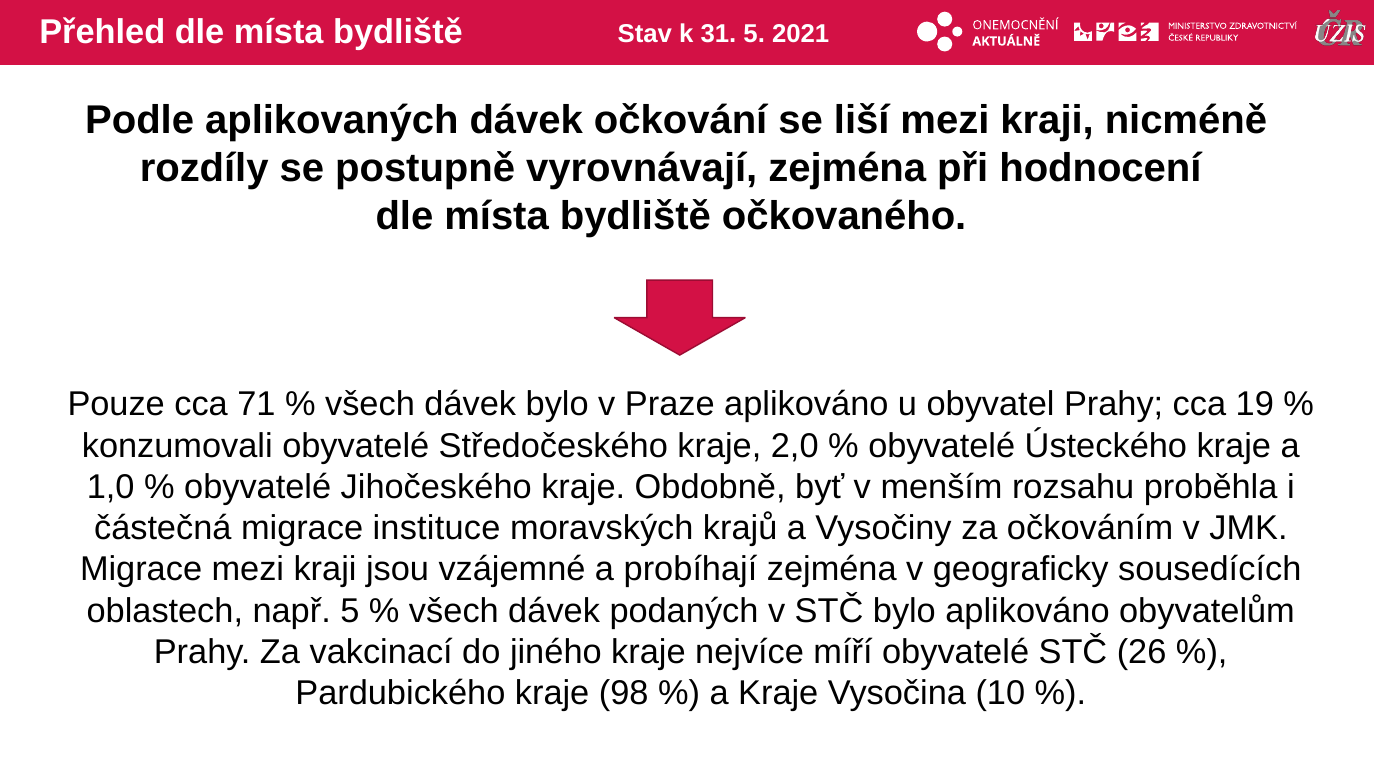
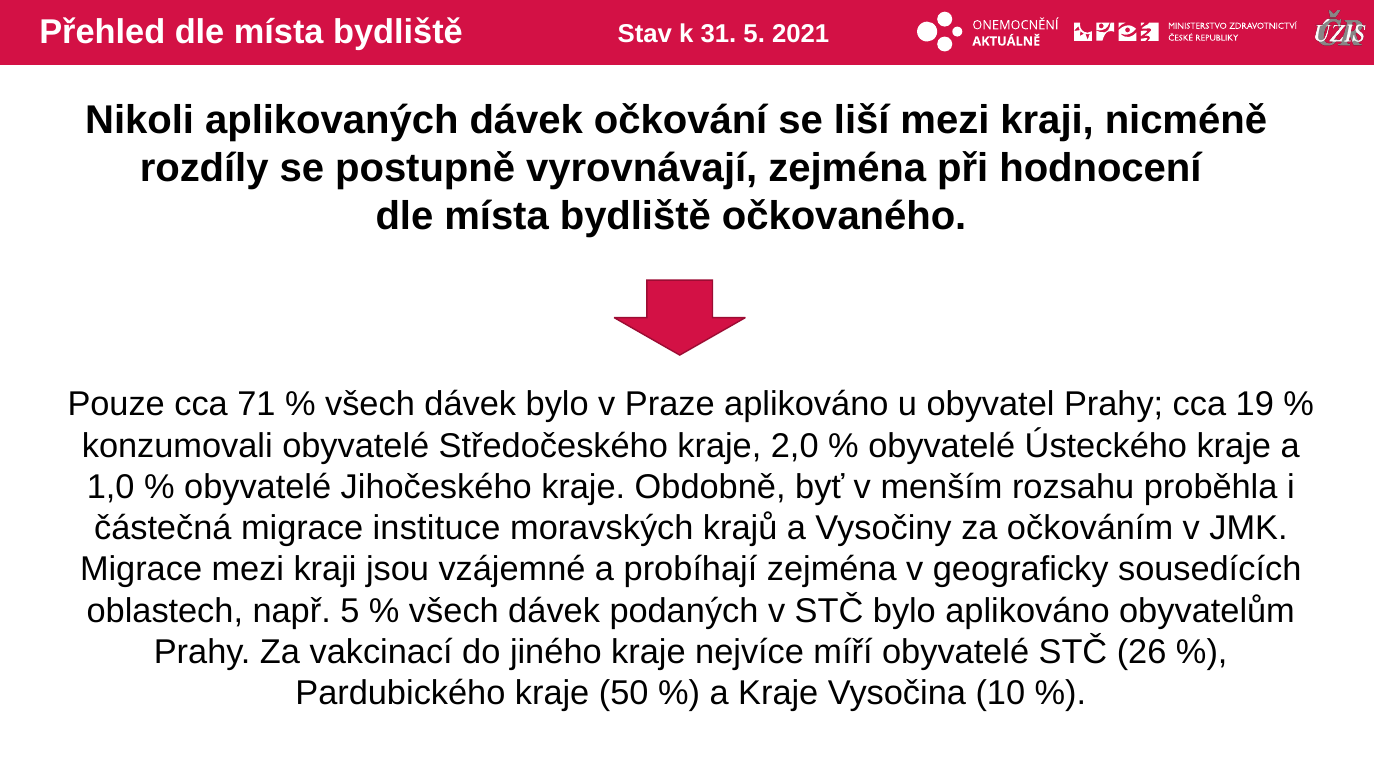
Podle: Podle -> Nikoli (140, 120)
98: 98 -> 50 (624, 693)
